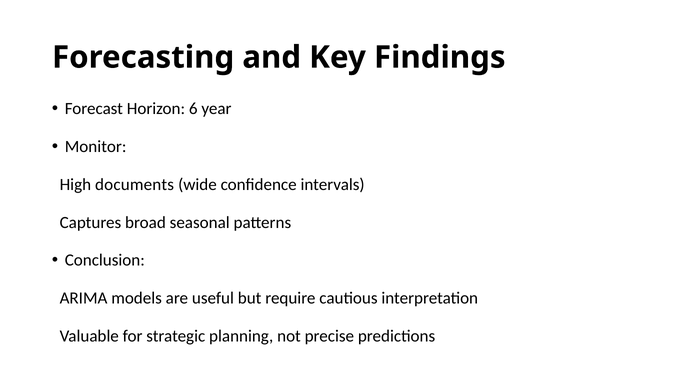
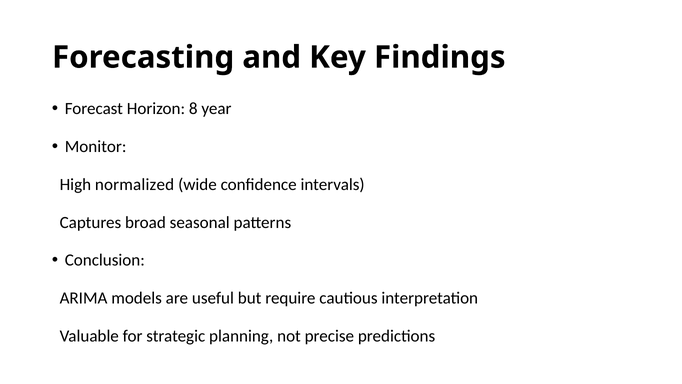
6: 6 -> 8 (193, 109)
documents: documents -> normalized (135, 184)
